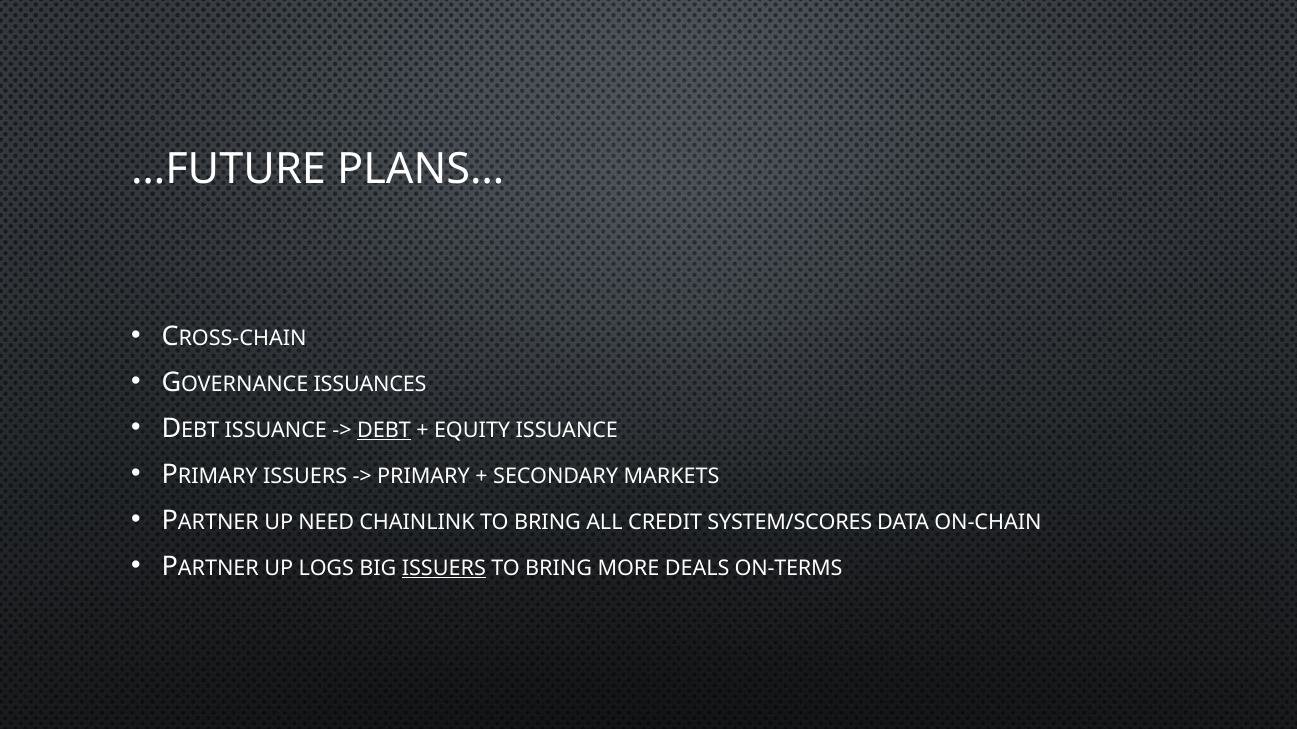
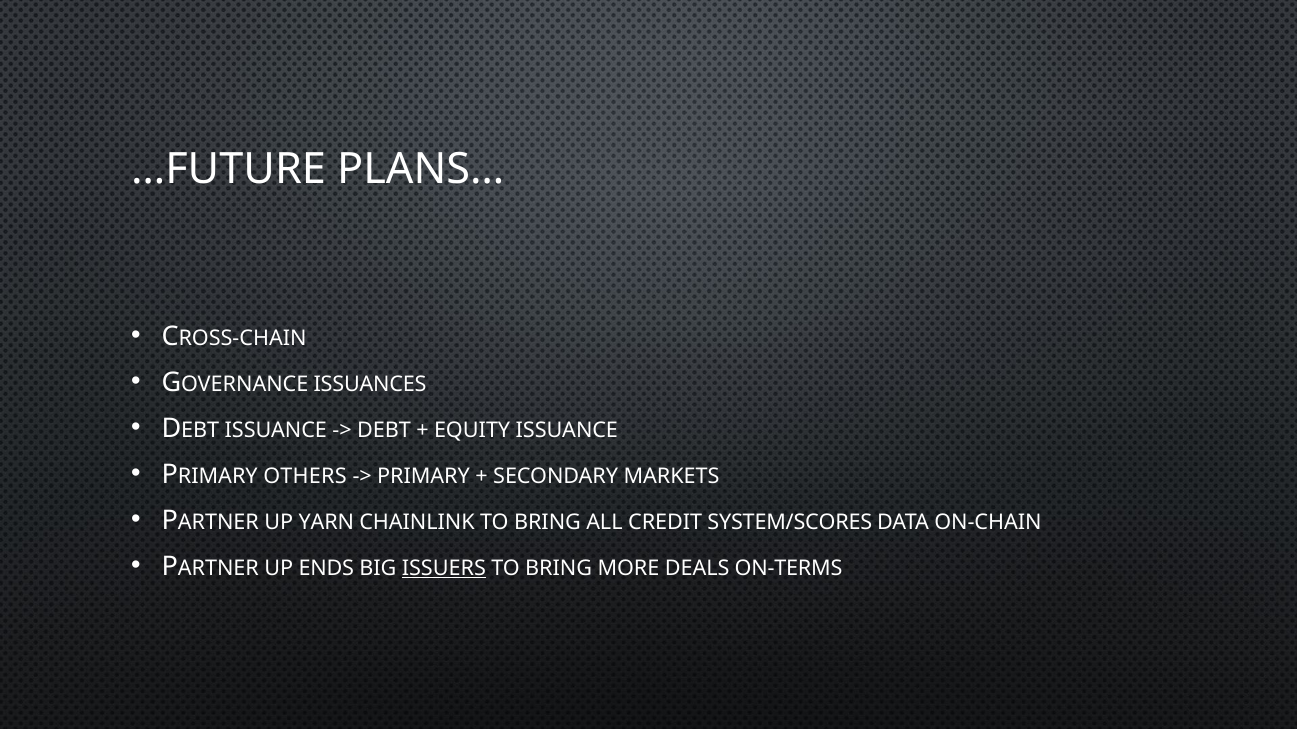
DEBT underline: present -> none (384, 431)
ISSUERS: ISSUERS -> OTHERS (305, 477)
NEED: NEED -> YARN (326, 523)
LOGS: LOGS -> ENDS (326, 569)
